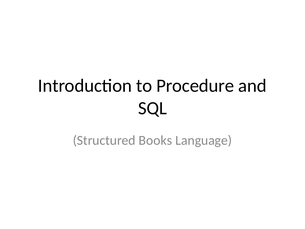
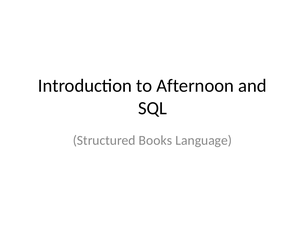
Procedure: Procedure -> Afternoon (195, 86)
